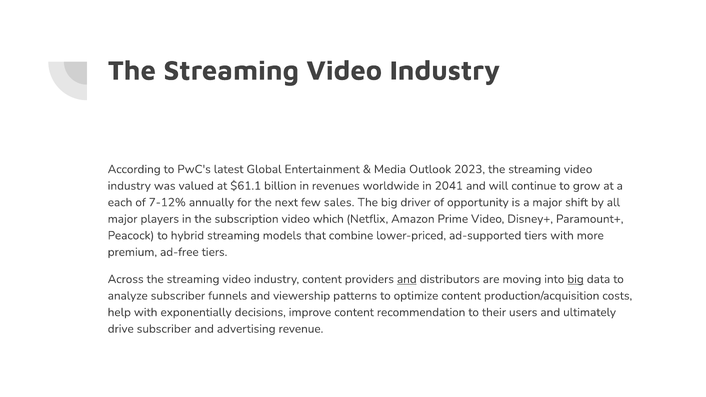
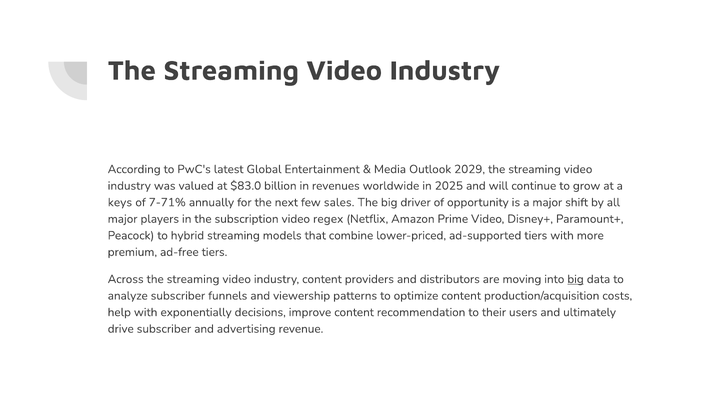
2023: 2023 -> 2029 (470, 169)
$61.1: $61.1 -> $83.0 (246, 186)
2041: 2041 -> 2025 (449, 186)
each: each -> keys (120, 202)
7-12%: 7-12% -> 7-71% (167, 202)
which: which -> regex (328, 219)
and underline: present -> none (407, 279)
